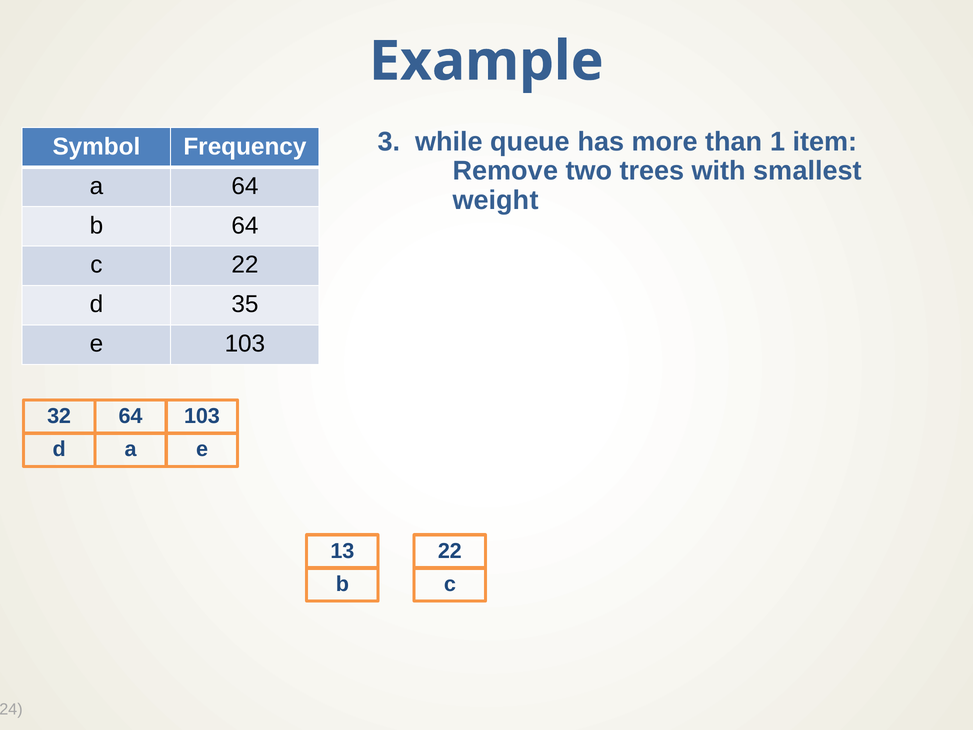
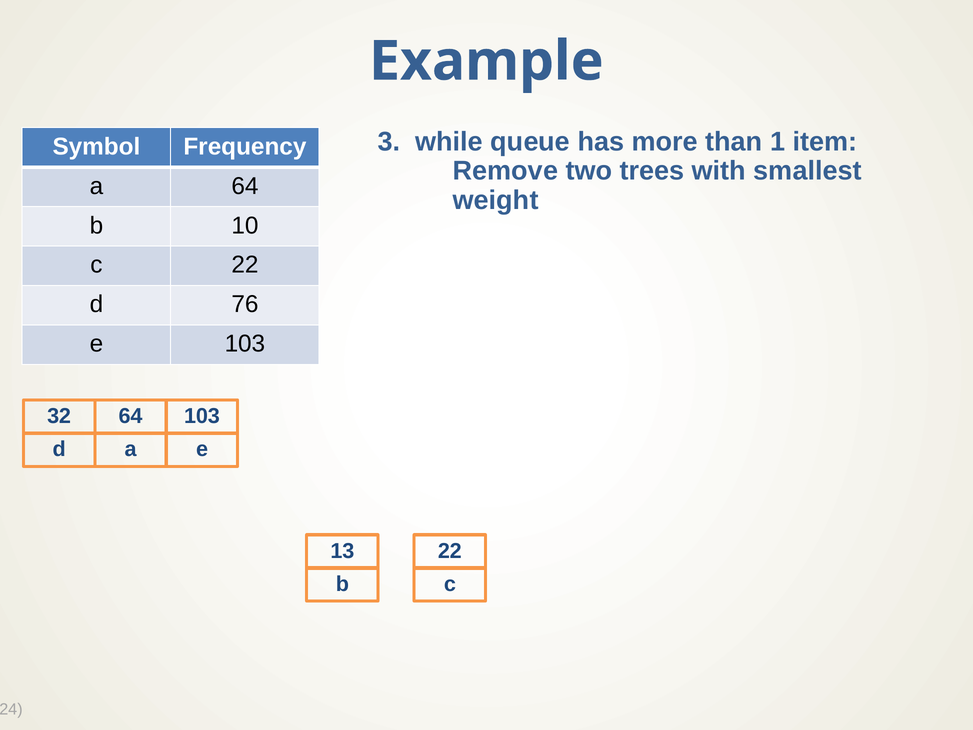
64: 64 -> 10 (245, 225)
35: 35 -> 76 (245, 304)
